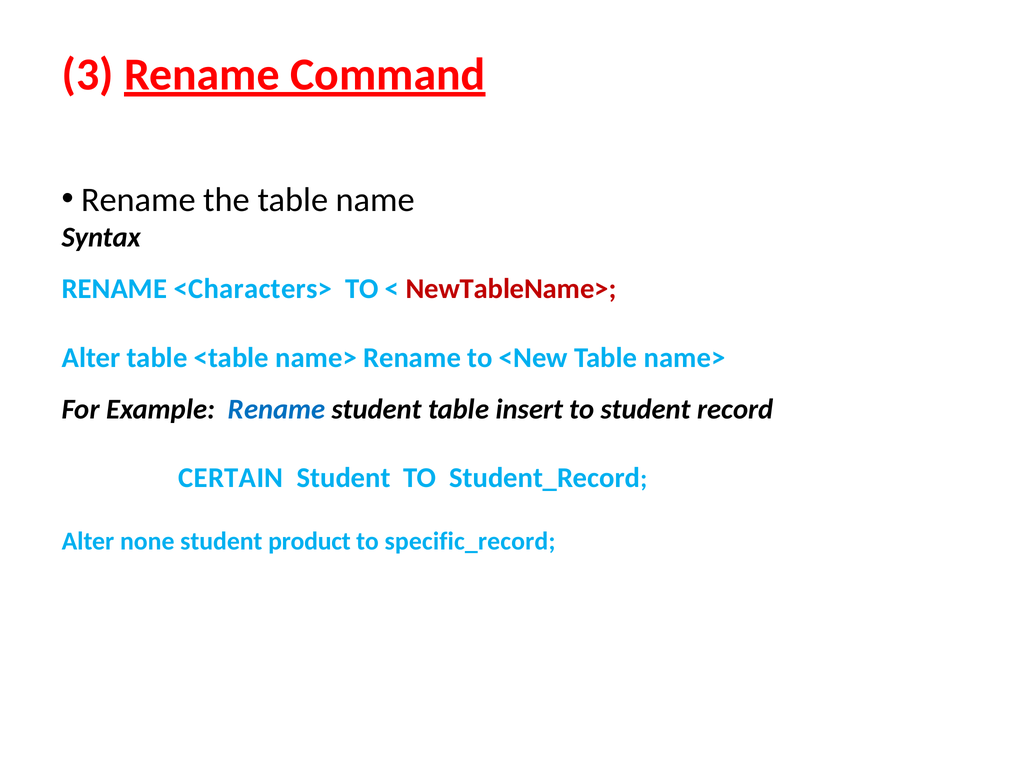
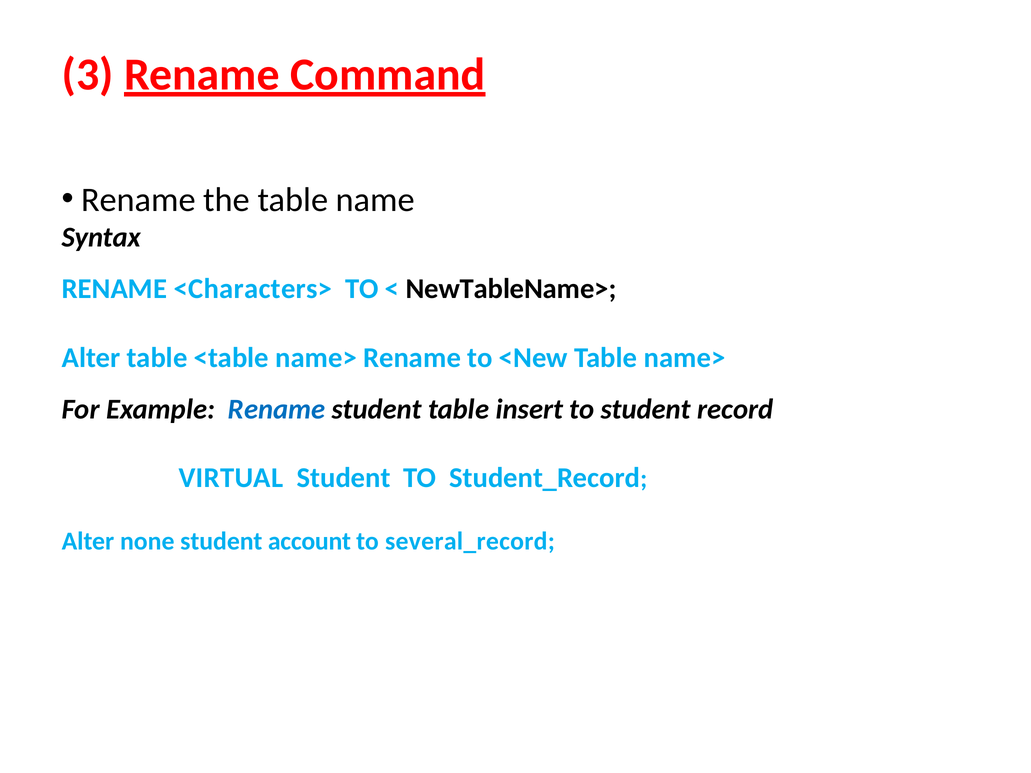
NewTableName> colour: red -> black (511, 289)
CERTAIN: CERTAIN -> VIRTUAL (231, 478)
product: product -> account (309, 541)
specific_record: specific_record -> several_record (470, 541)
